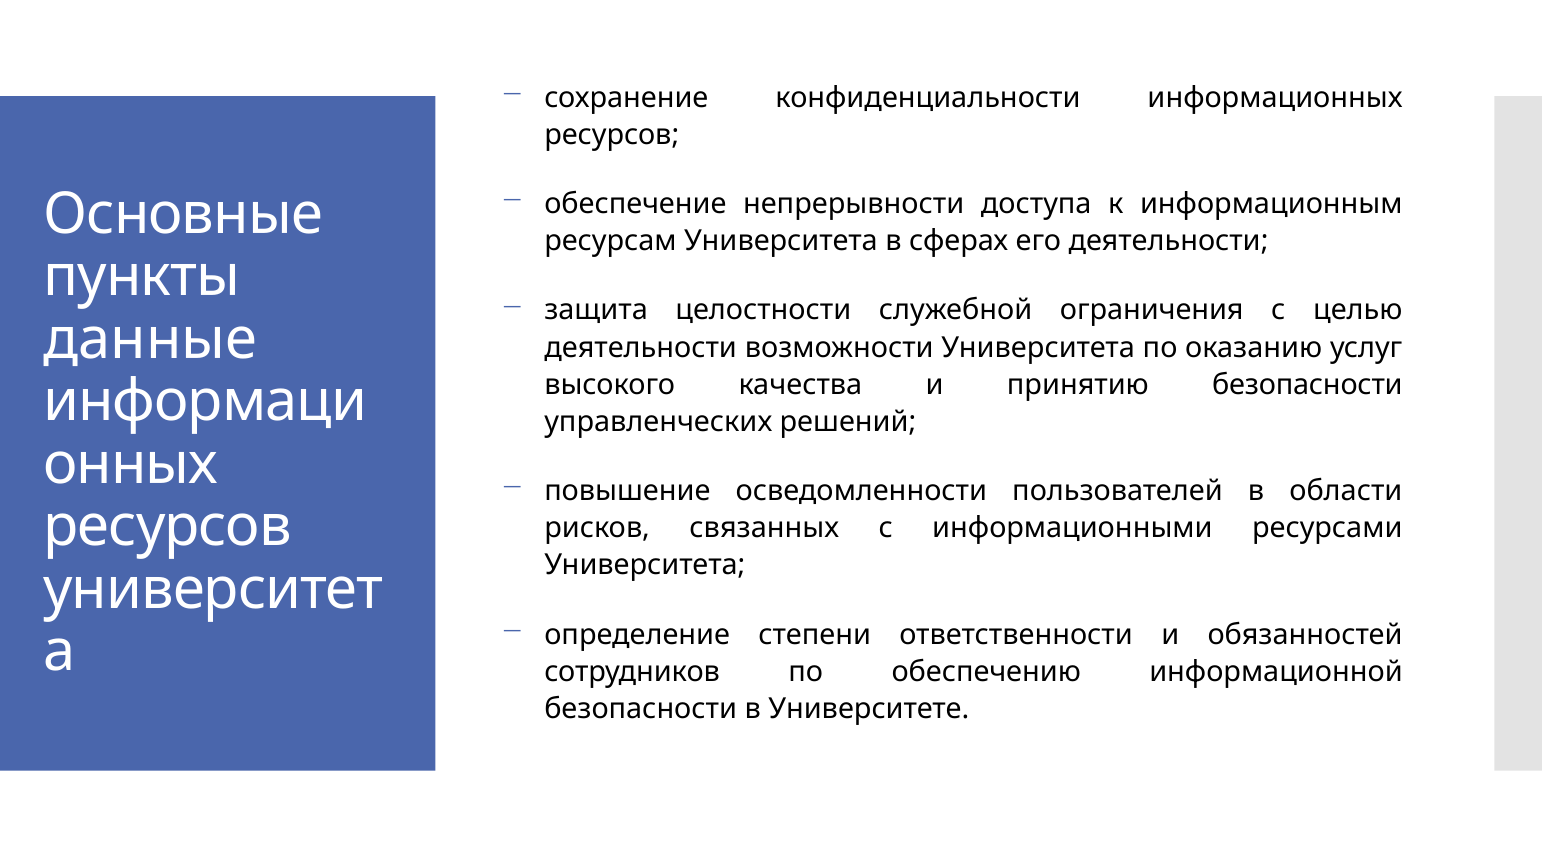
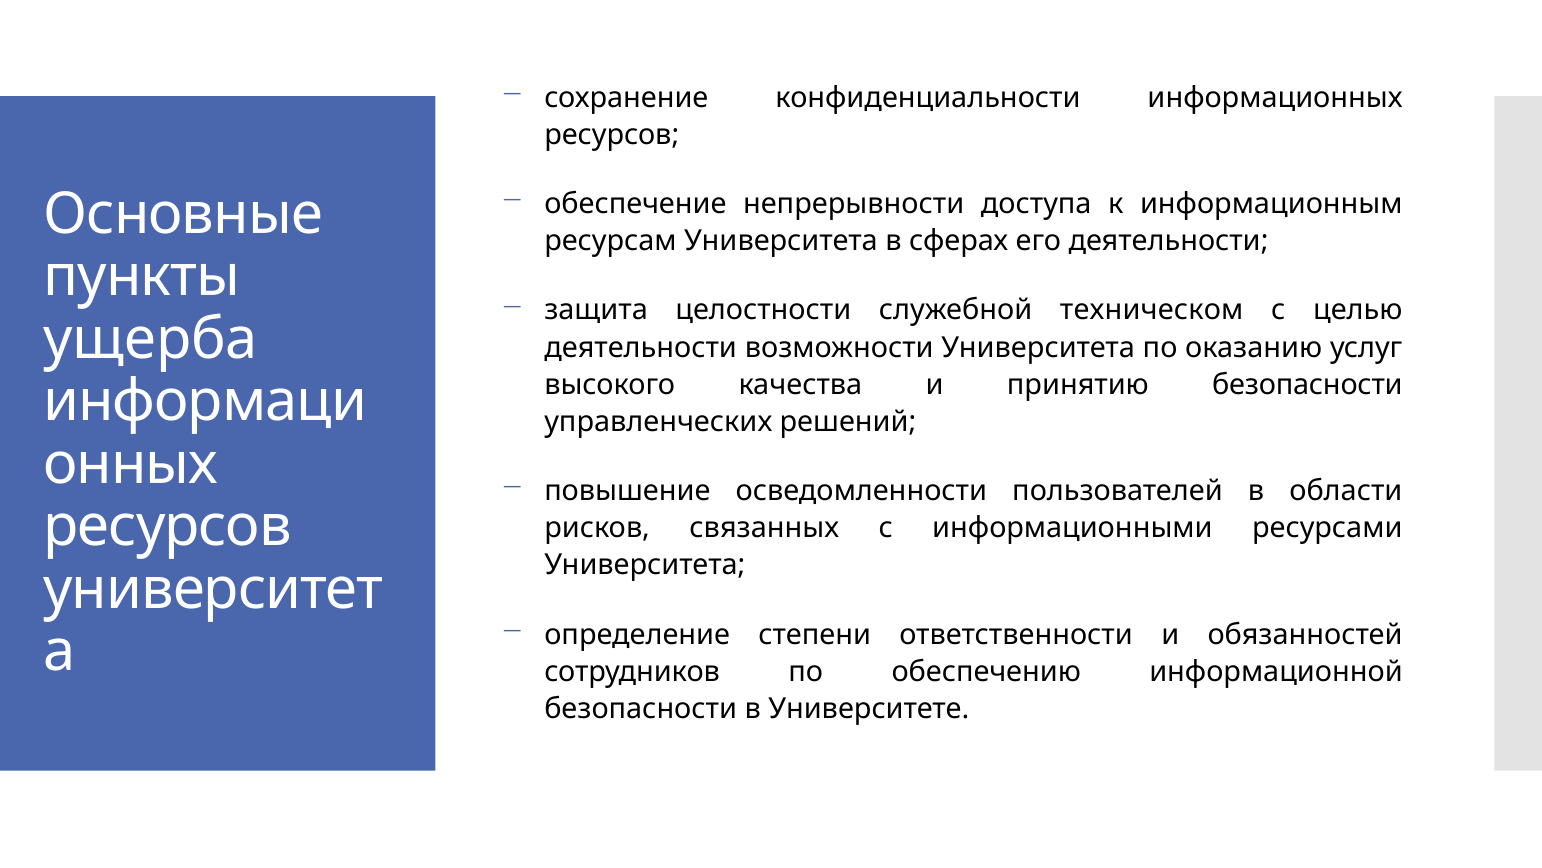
ограничения: ограничения -> техническом (1152, 310)
данные: данные -> ущерба (151, 339)
